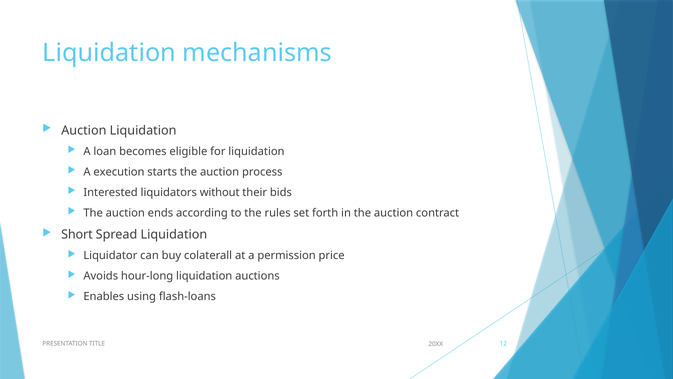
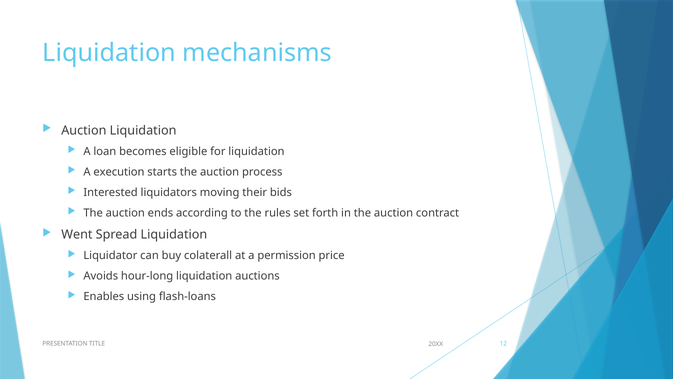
without: without -> moving (220, 192)
Short: Short -> Went (77, 234)
